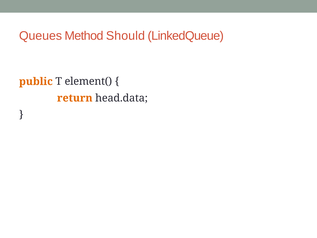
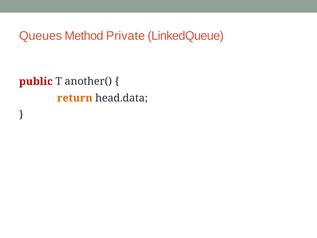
Should: Should -> Private (125, 36)
public colour: orange -> red (36, 81)
element(: element( -> another( (88, 81)
